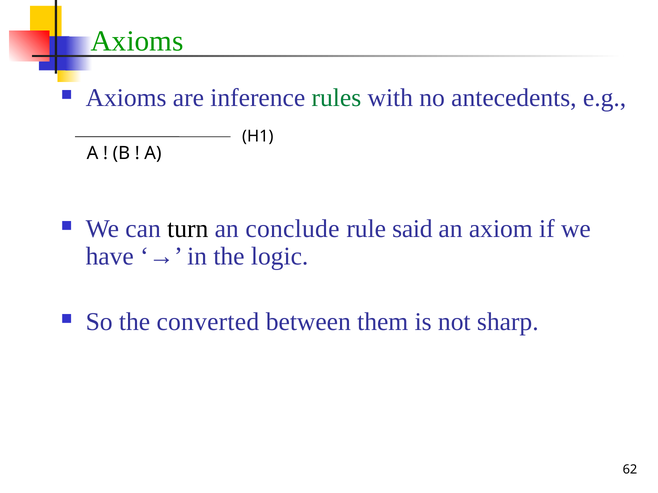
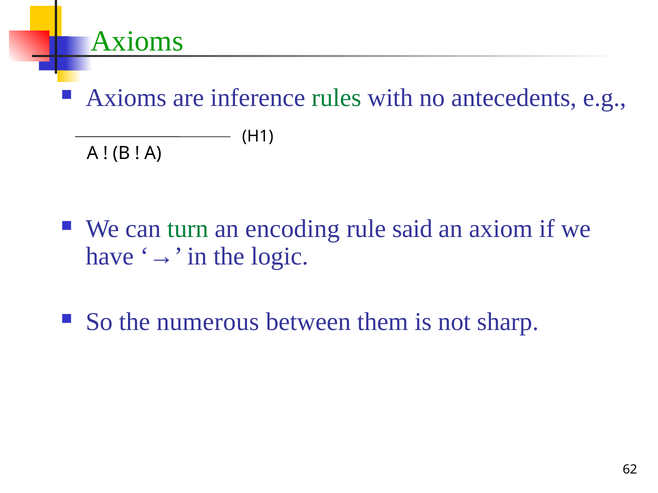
turn colour: black -> green (188, 229)
conclude: conclude -> encoding (293, 229)
converted: converted -> numerous (208, 322)
